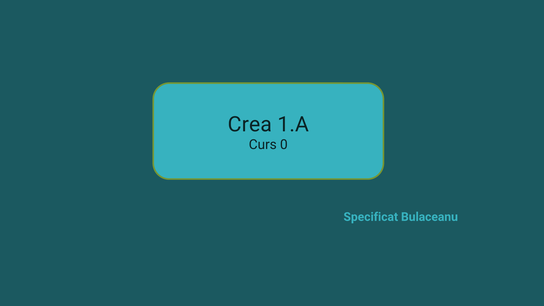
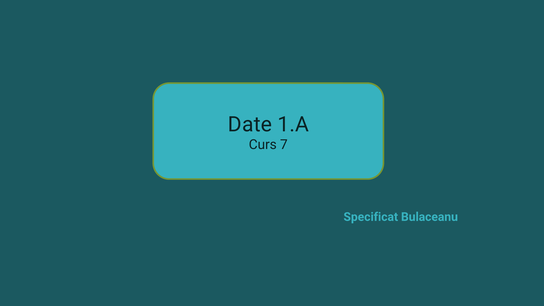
Crea: Crea -> Date (250, 124)
0: 0 -> 7 (284, 145)
